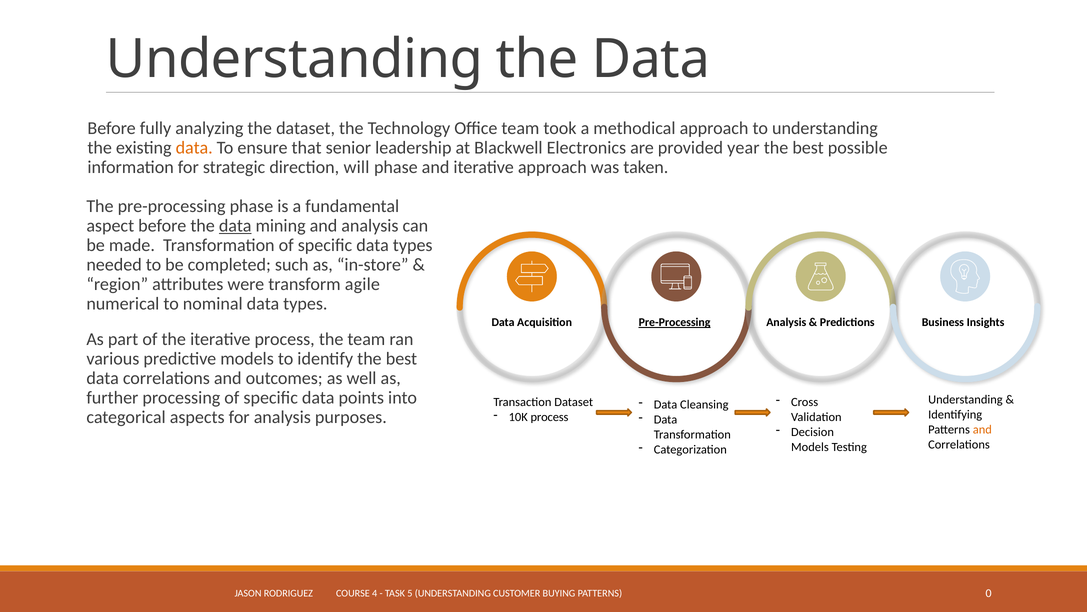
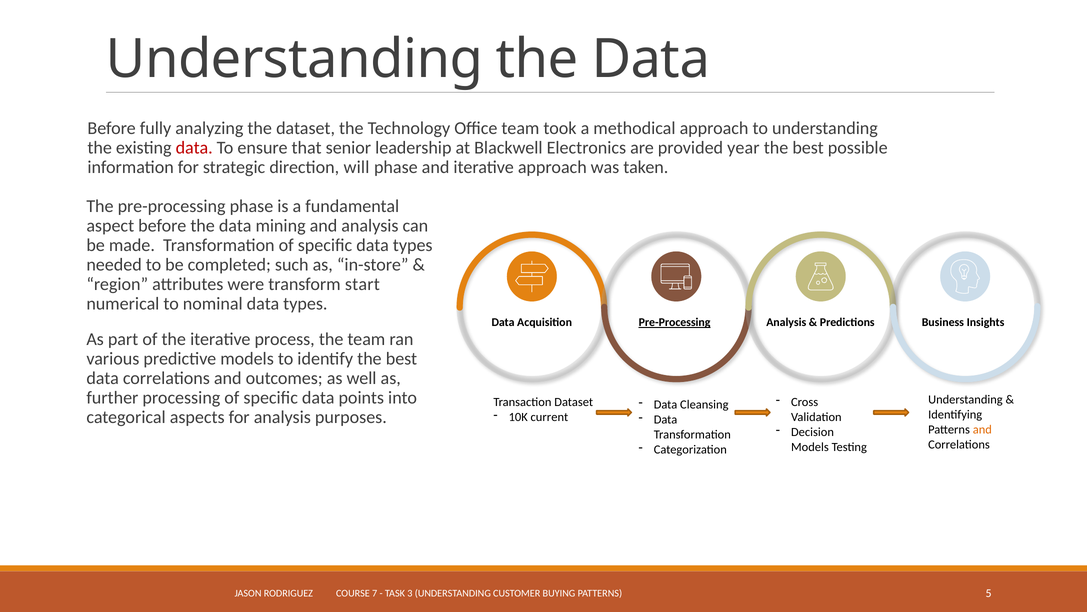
data colour: orange -> red (194, 148)
data underline: present -> none (235, 225)
agile: agile -> start (362, 284)
10K process: process -> current (549, 417)
4: 4 -> 7 (375, 593)
5: 5 -> 3 (410, 593)
0: 0 -> 5 (989, 593)
